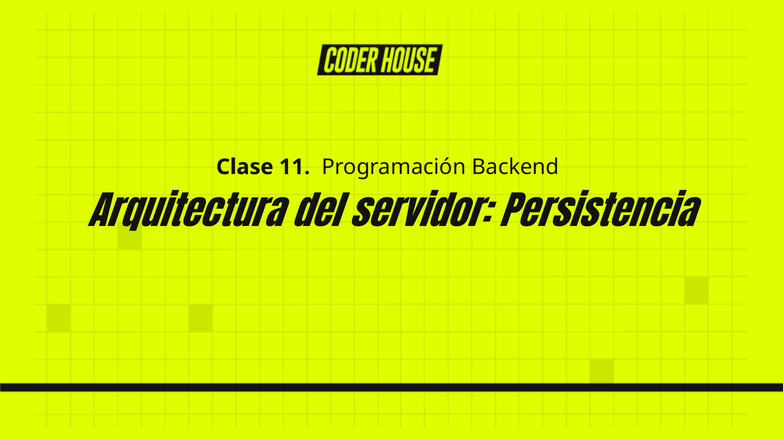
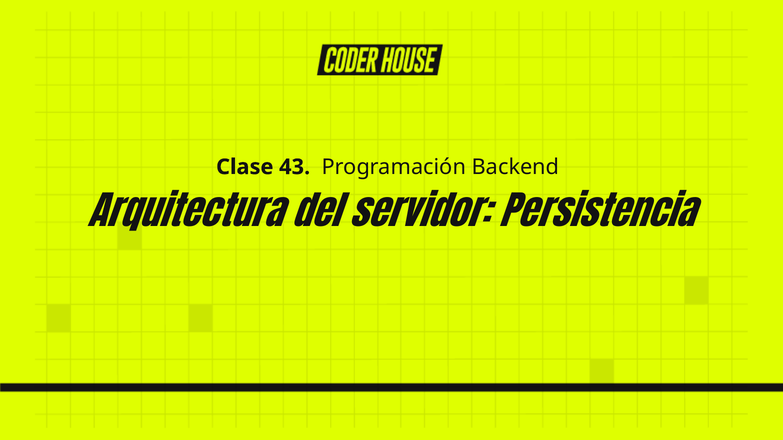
11: 11 -> 43 (295, 167)
